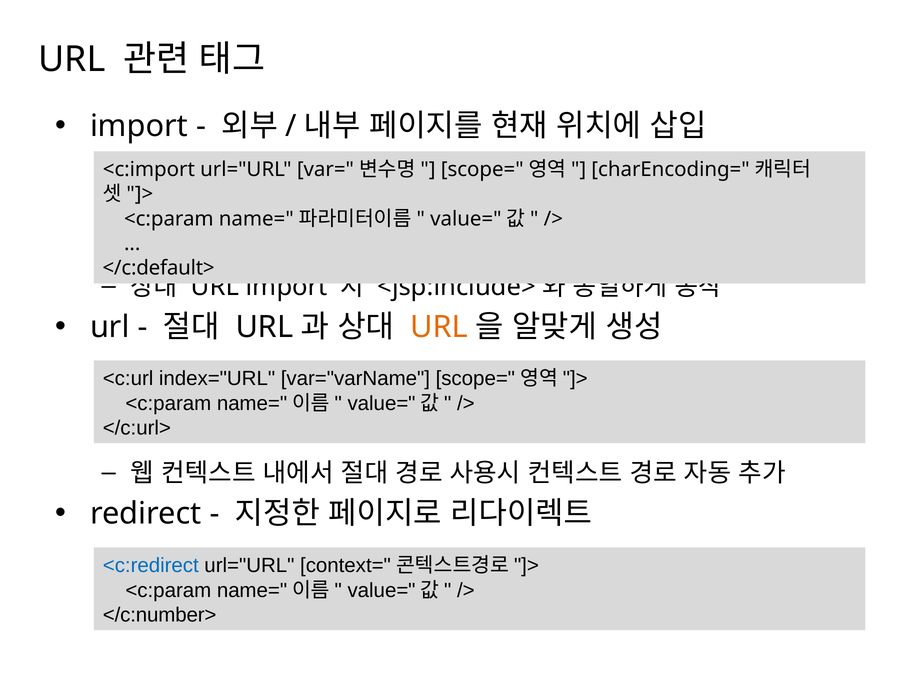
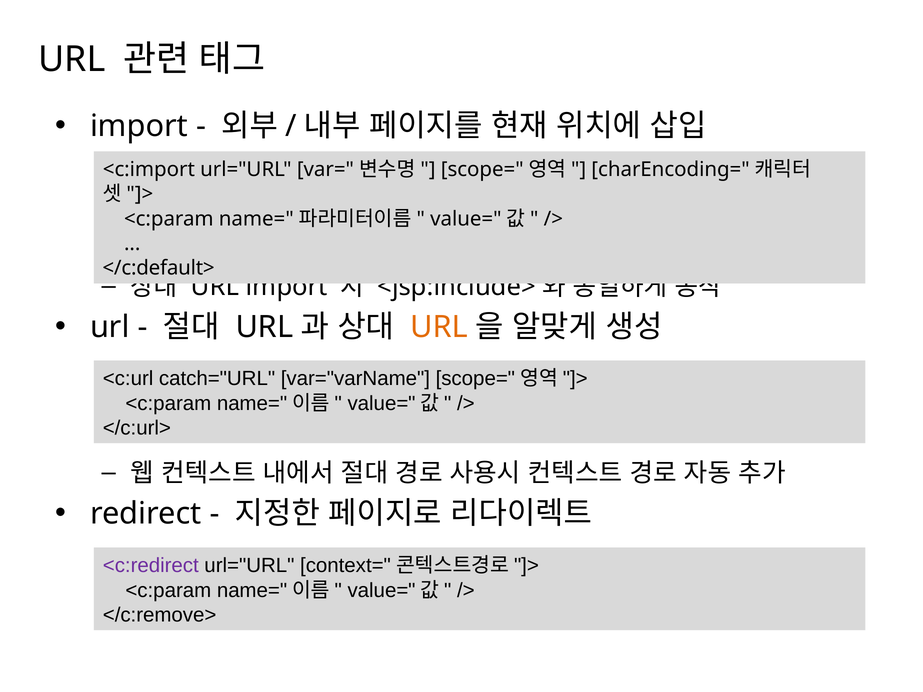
index="URL: index="URL -> catch="URL (217, 379)
<c:redirect colour: blue -> purple (151, 566)
</c:number>: </c:number> -> </c:remove> (160, 615)
